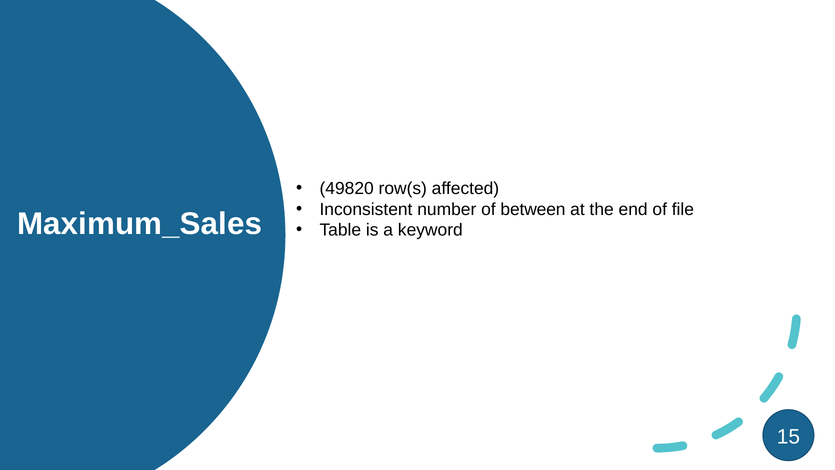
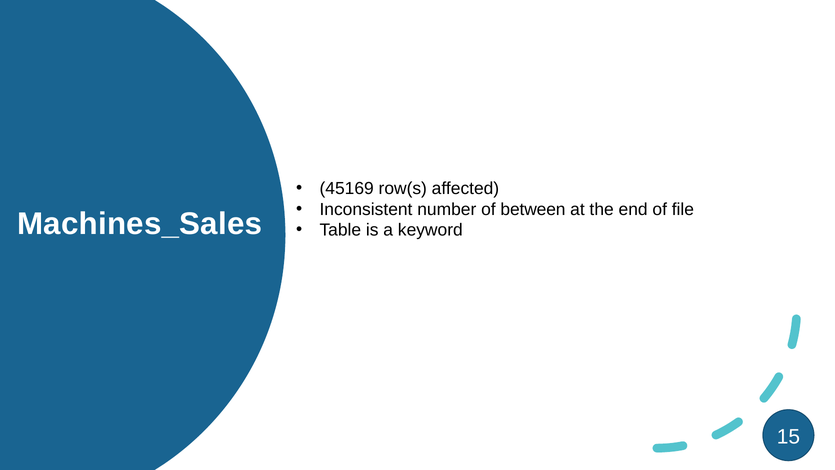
49820: 49820 -> 45169 (347, 188)
Maximum_Sales: Maximum_Sales -> Machines_Sales (140, 224)
